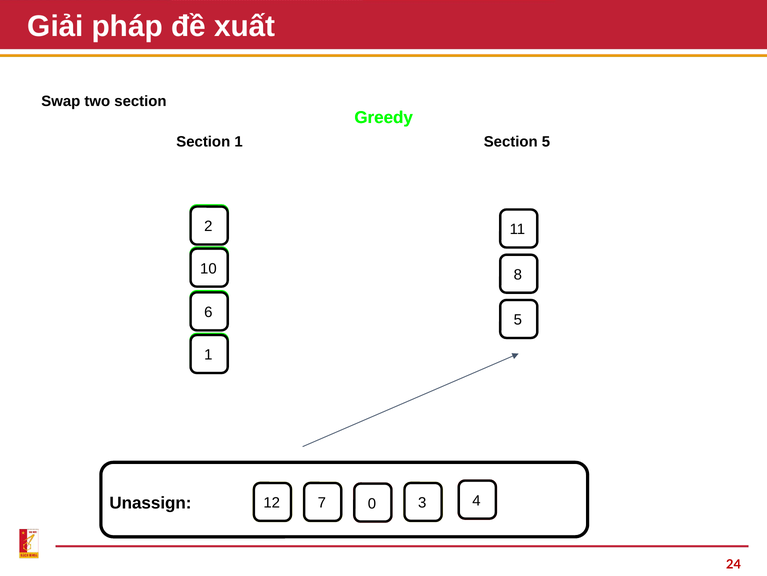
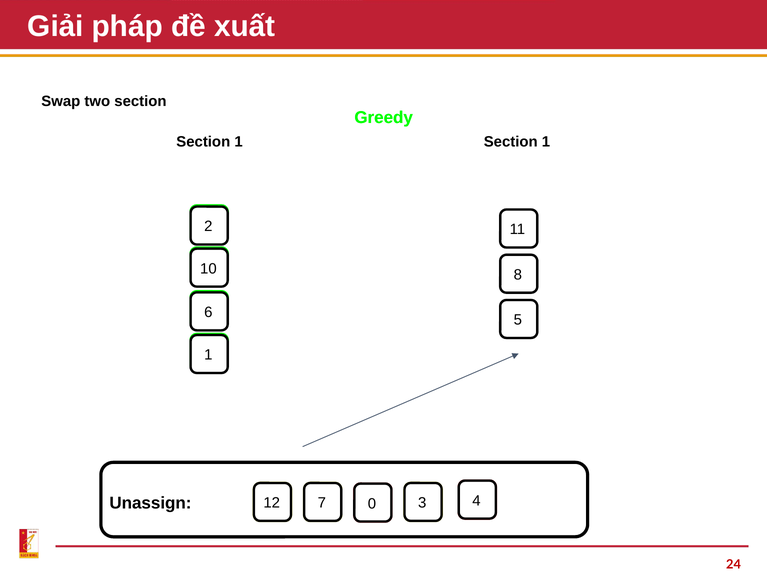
1 Section 5: 5 -> 1 (546, 142)
